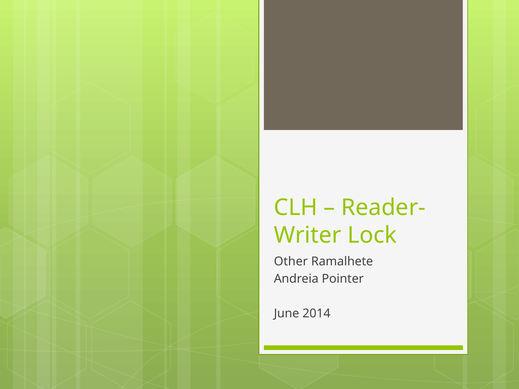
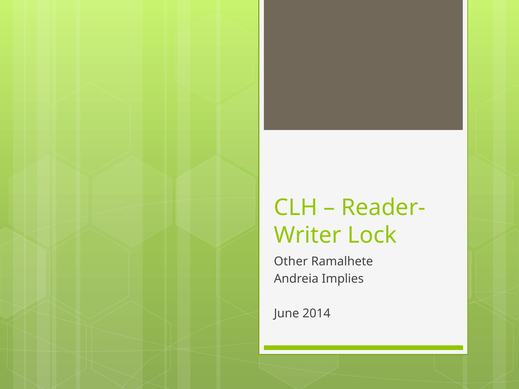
Pointer: Pointer -> Implies (343, 279)
